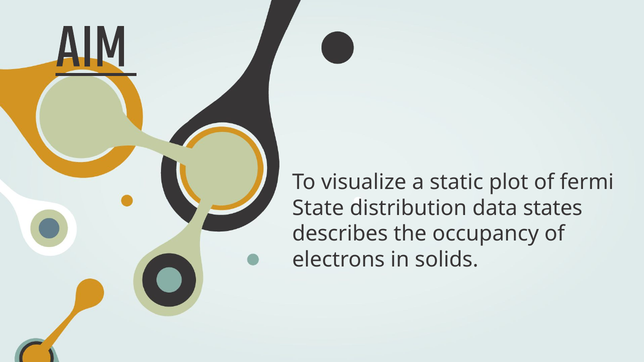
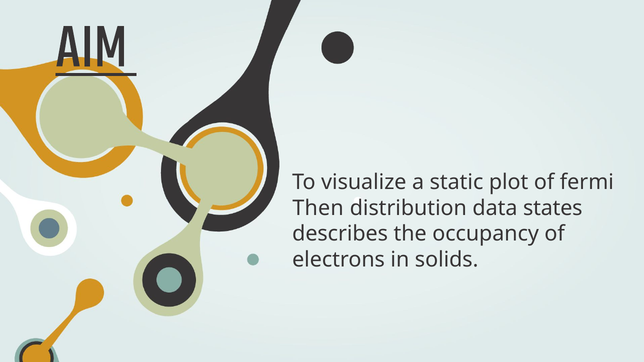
State: State -> Then (318, 208)
